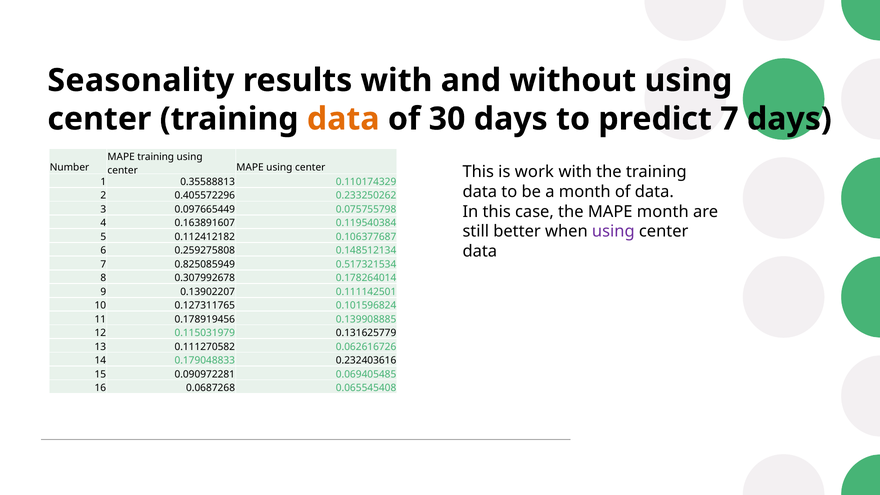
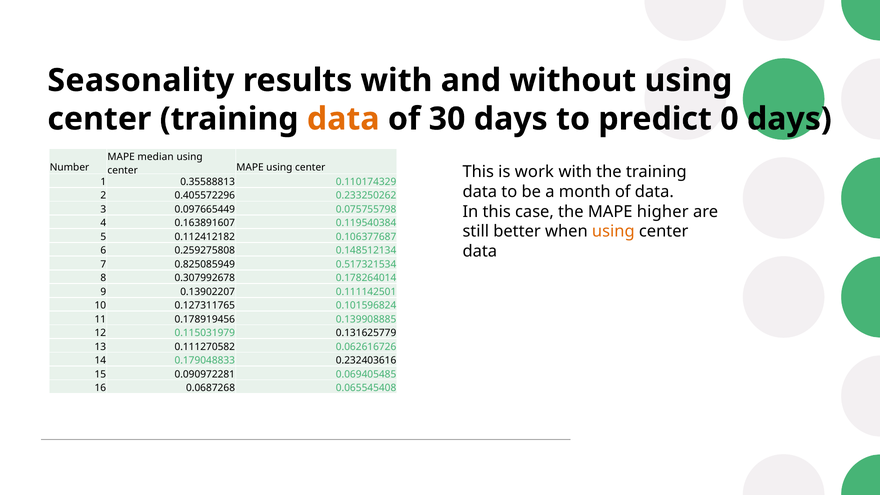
predict 7: 7 -> 0 (729, 119)
MAPE training: training -> median (156, 157)
MAPE month: month -> higher (663, 212)
using colour: purple -> orange (613, 231)
